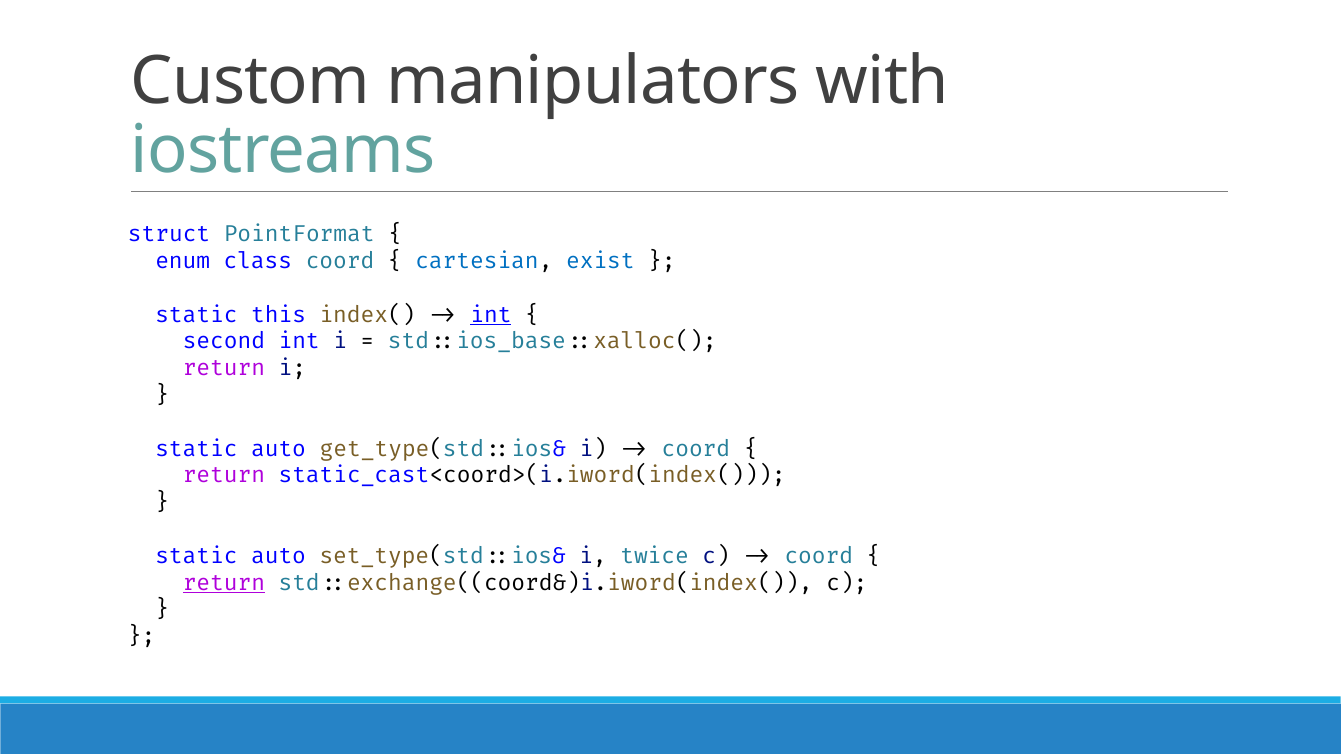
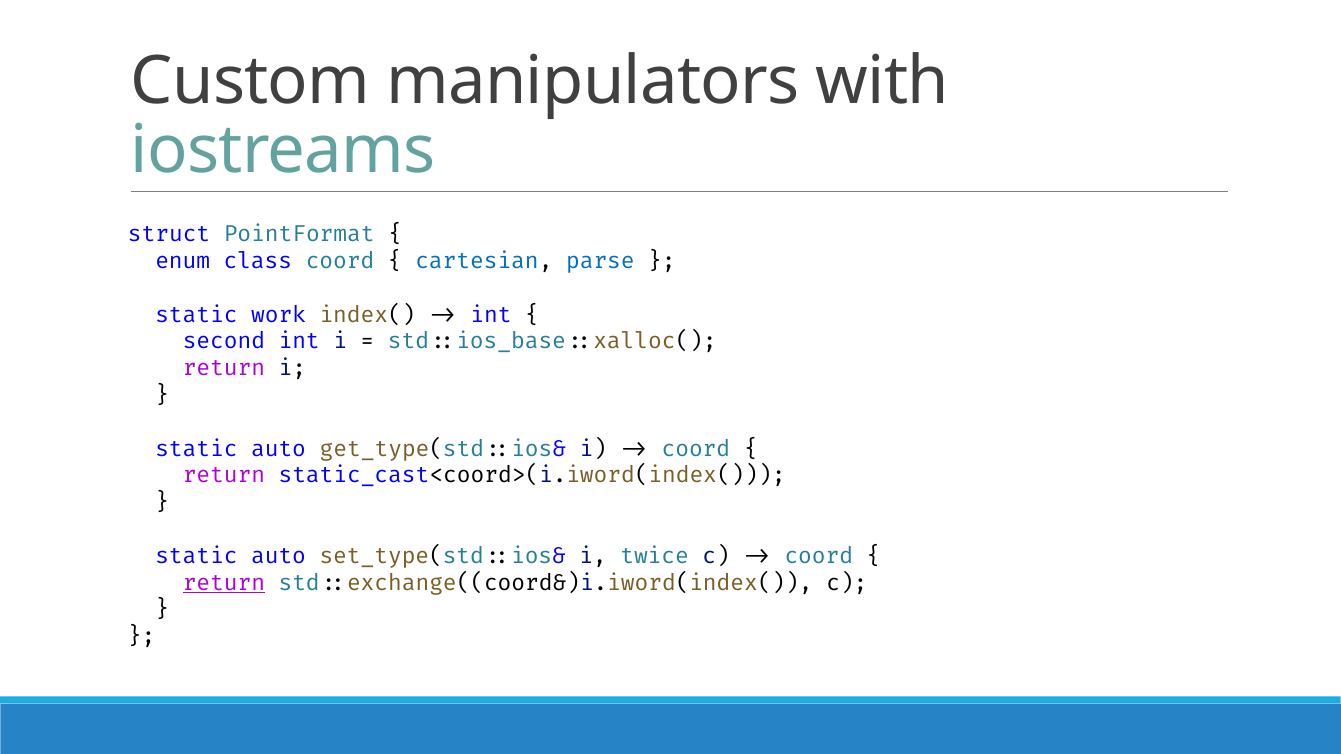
exist: exist -> parse (600, 261)
this: this -> work (279, 315)
int underline: present -> none (491, 315)
